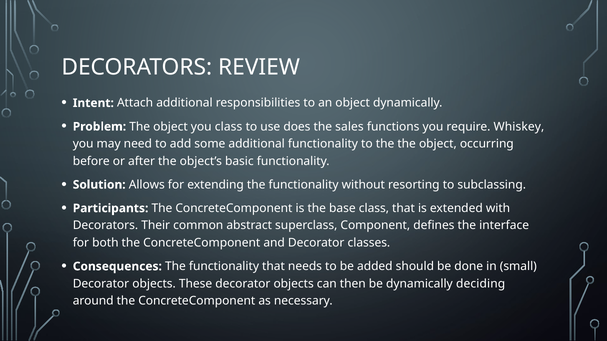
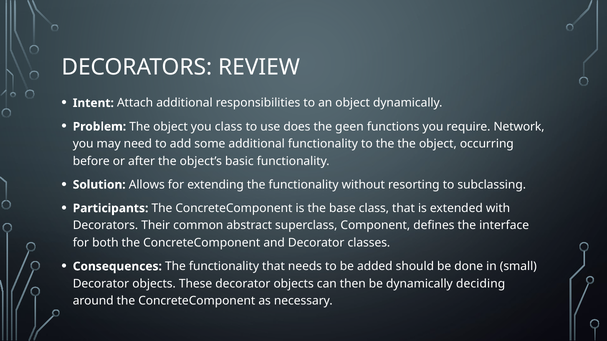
sales: sales -> geen (349, 127)
Whiskey: Whiskey -> Network (519, 127)
